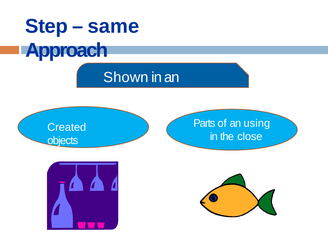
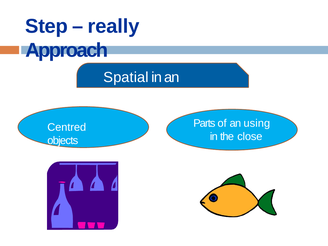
same: same -> really (114, 26)
Shown: Shown -> Spatial (126, 77)
Created: Created -> Centred (67, 127)
